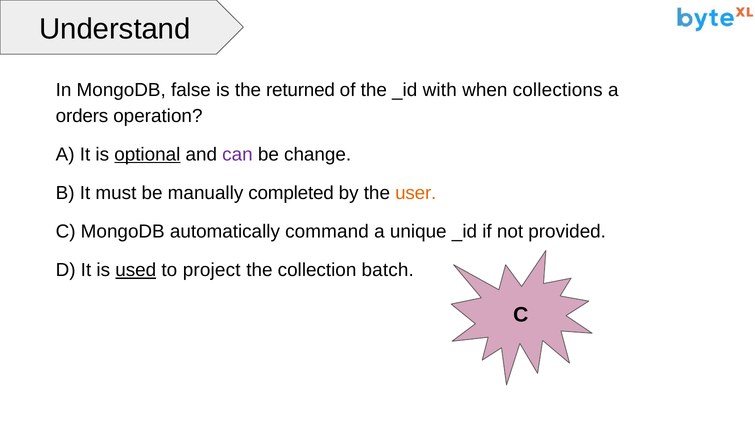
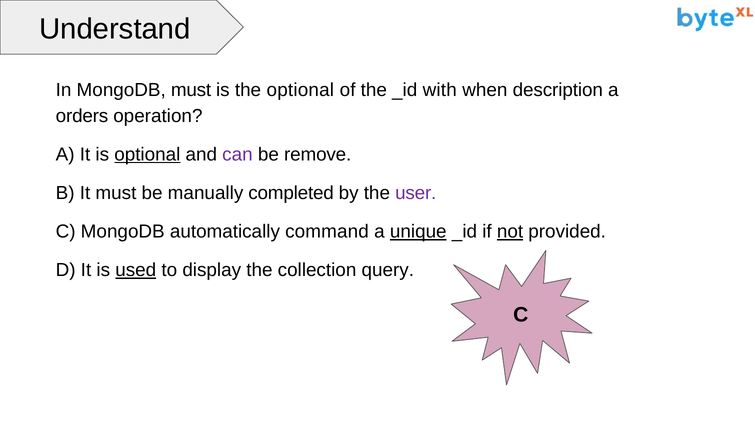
MongoDB false: false -> must (191, 90)
the returned: returned -> optional (300, 90)
collections: collections -> description (558, 90)
change: change -> remove (318, 155)
user colour: orange -> purple (416, 193)
unique underline: none -> present (418, 232)
not underline: none -> present (510, 232)
project: project -> display (212, 271)
batch: batch -> query (388, 271)
